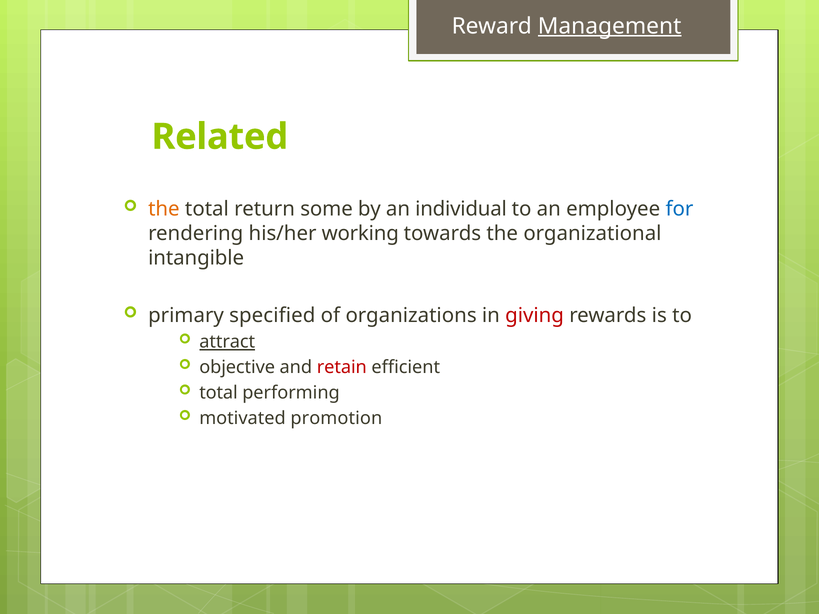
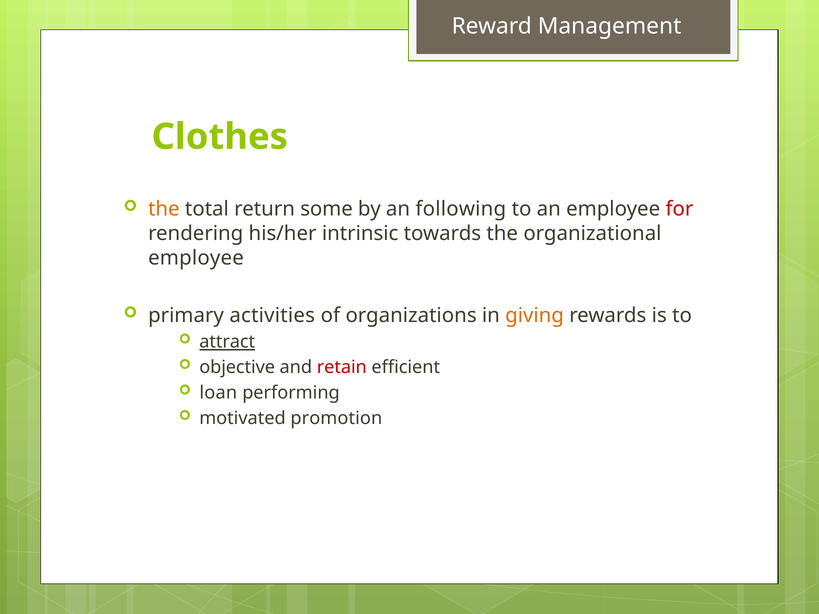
Management underline: present -> none (610, 26)
Related: Related -> Clothes (220, 137)
individual: individual -> following (461, 209)
for colour: blue -> red (679, 209)
working: working -> intrinsic (360, 233)
intangible: intangible -> employee (196, 258)
specified: specified -> activities (272, 315)
giving colour: red -> orange (535, 315)
total: total -> loan (218, 393)
